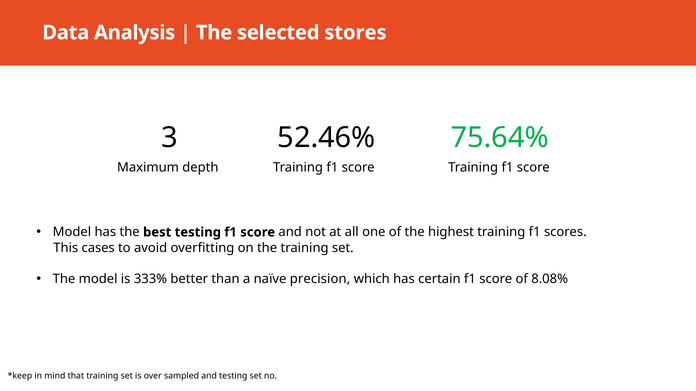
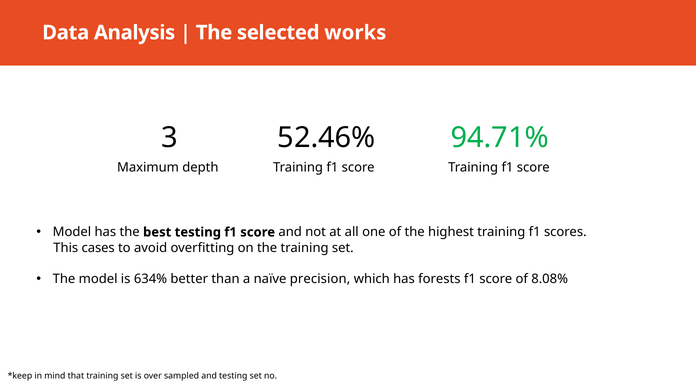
stores: stores -> works (355, 33)
75.64%: 75.64% -> 94.71% (500, 138)
333%: 333% -> 634% (150, 279)
certain: certain -> forests (439, 279)
